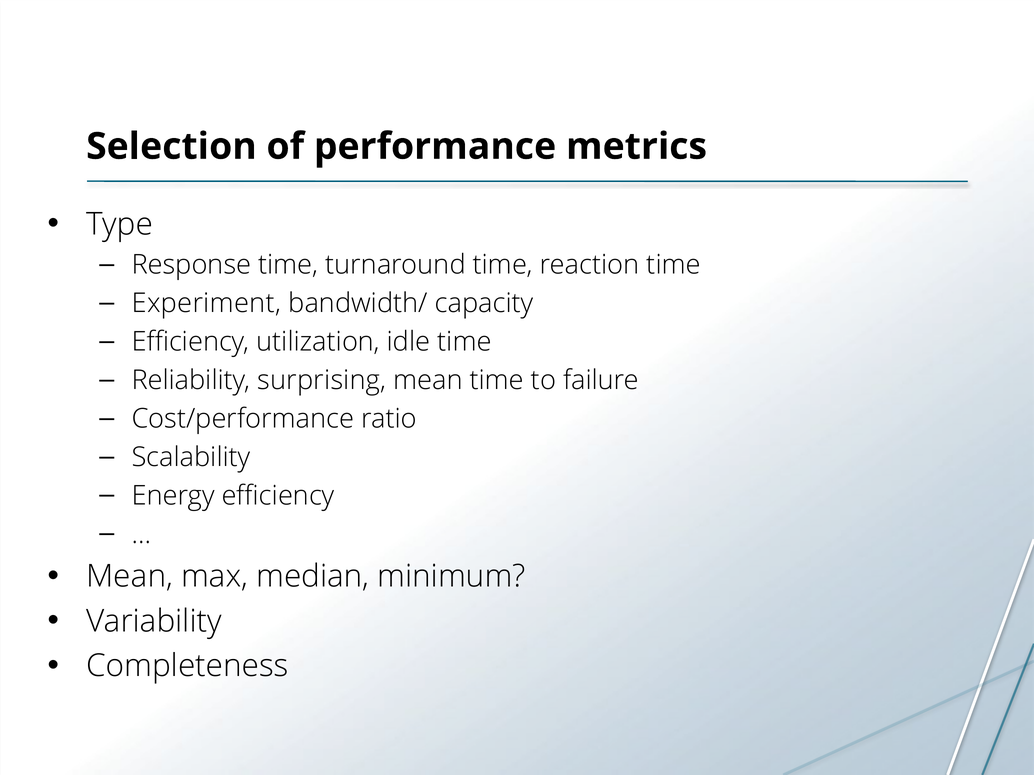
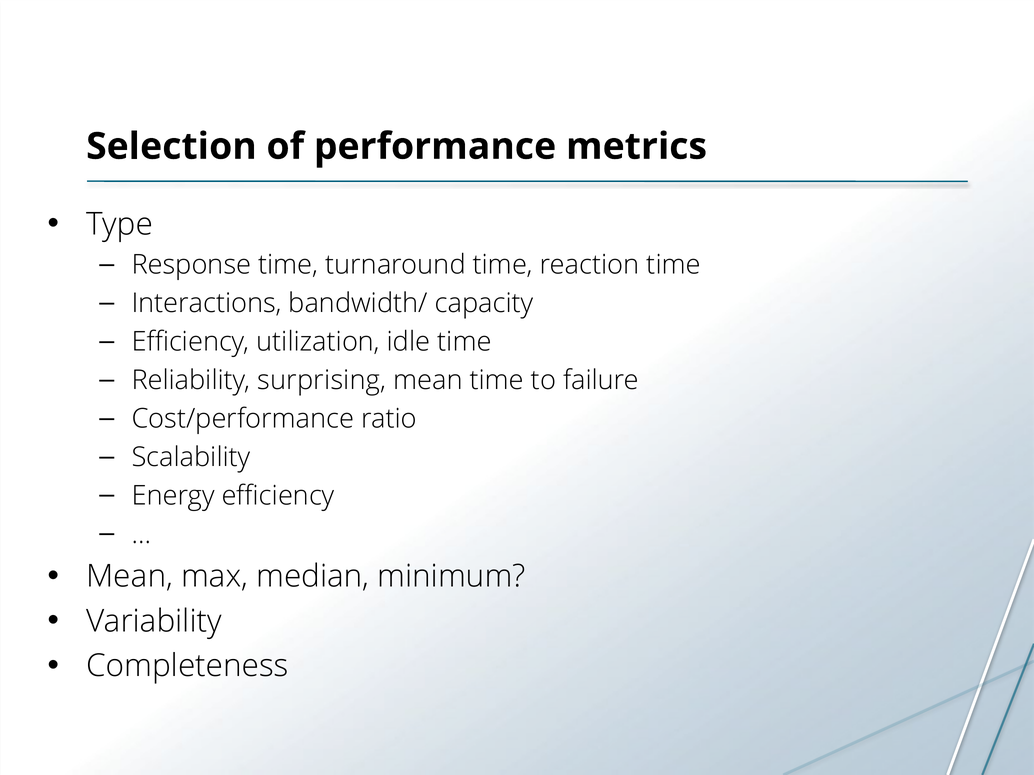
Experiment: Experiment -> Interactions (207, 304)
